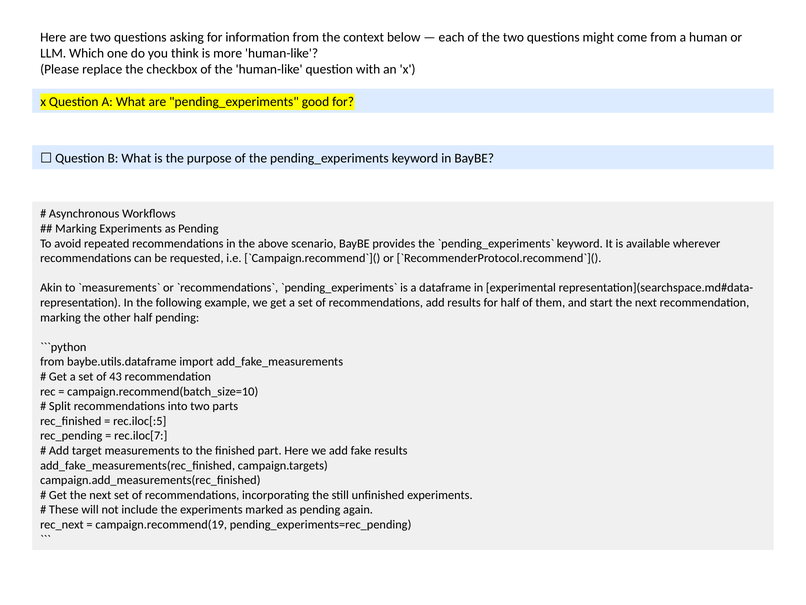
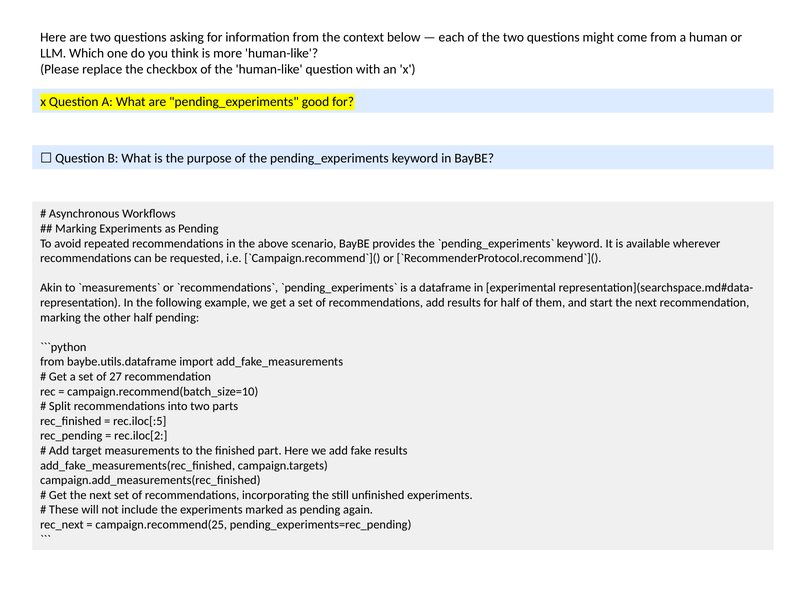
43: 43 -> 27 (116, 376)
rec.iloc[7: rec.iloc[7 -> rec.iloc[2 (141, 435)
campaign.recommend(19: campaign.recommend(19 -> campaign.recommend(25 (161, 524)
